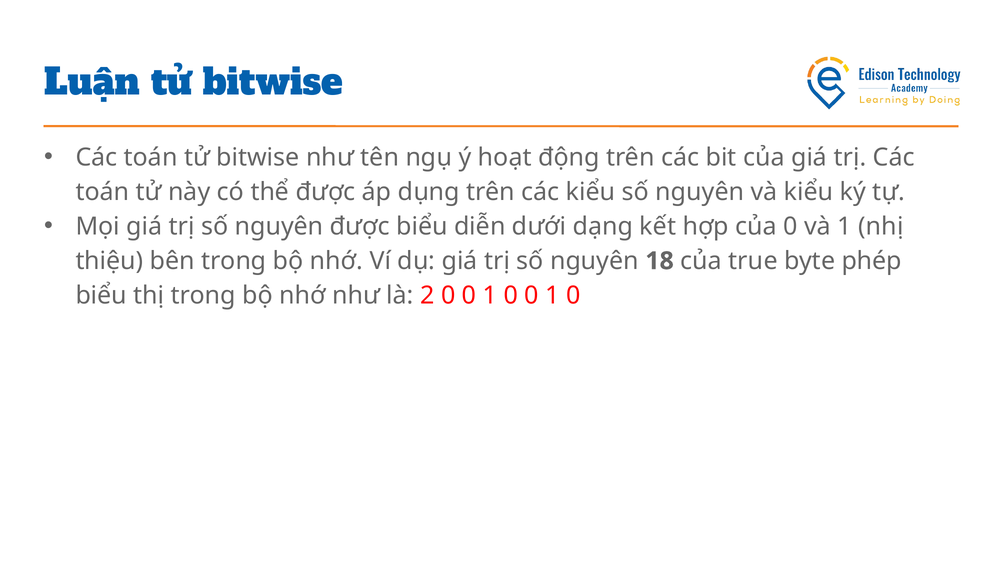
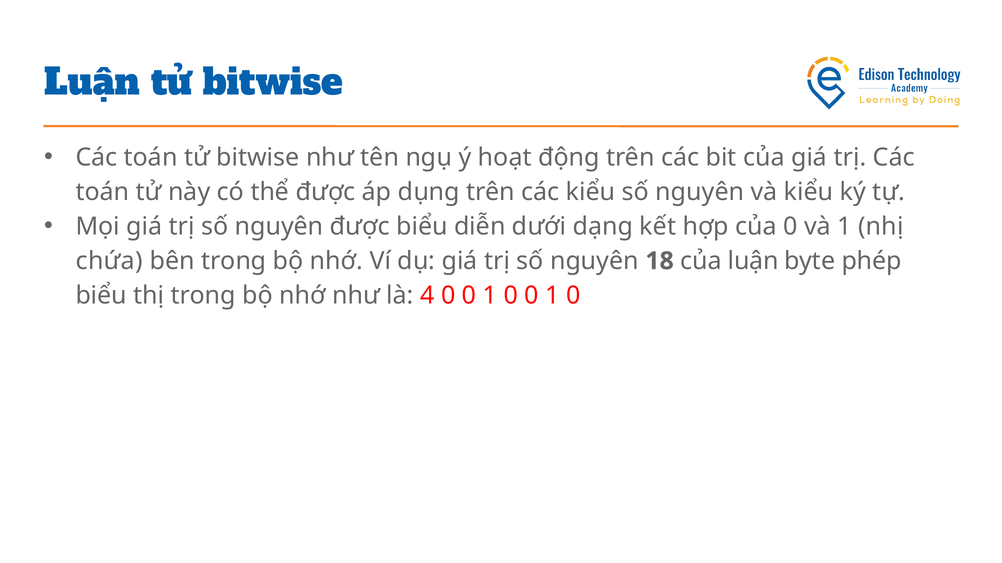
thiệu: thiệu -> chứa (109, 261)
của true: true -> luận (753, 261)
2: 2 -> 4 (428, 296)
